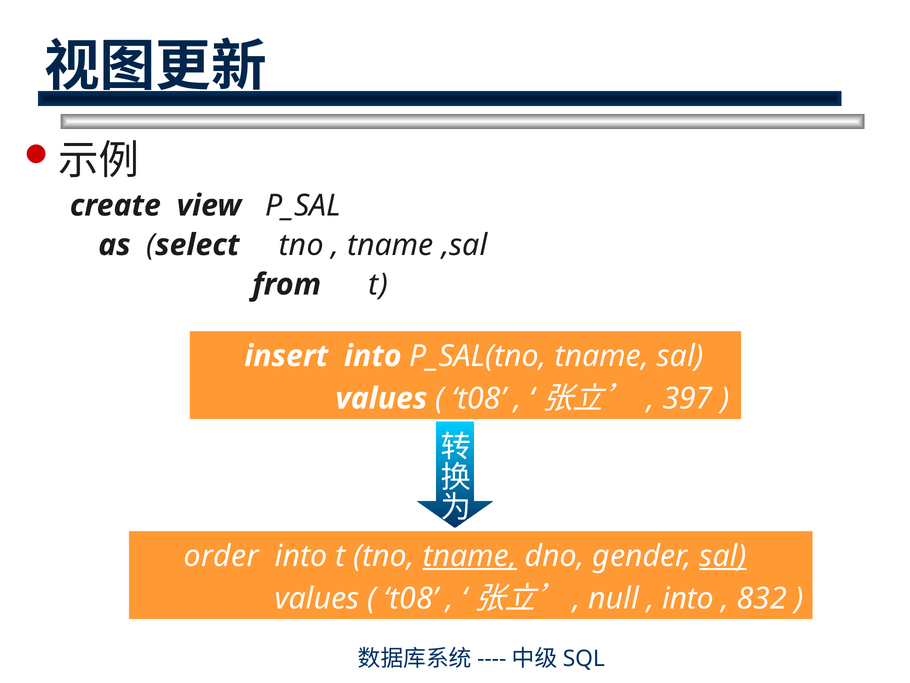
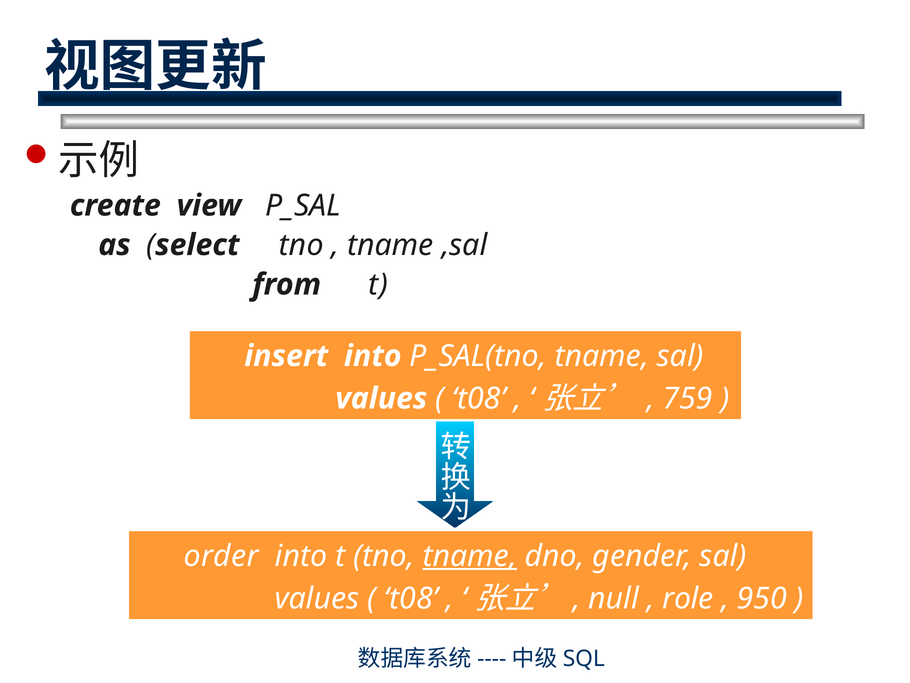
397: 397 -> 759 (688, 398)
sal underline: present -> none (723, 556)
into: into -> role (688, 598)
832: 832 -> 950 (762, 598)
